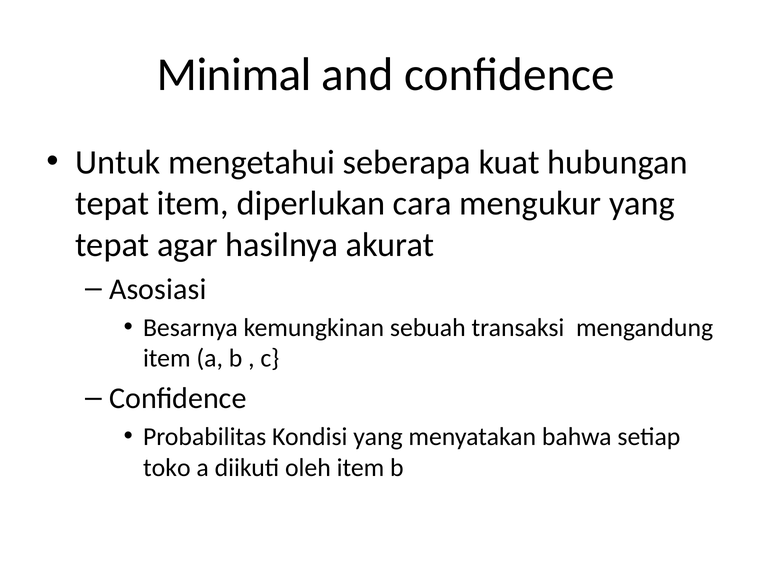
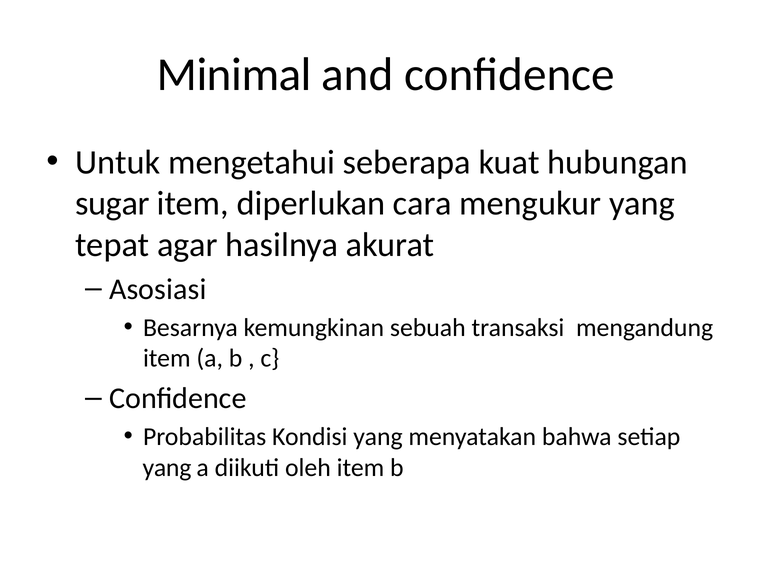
tepat: tepat -> sugar (112, 203)
toko: toko -> yang (167, 467)
